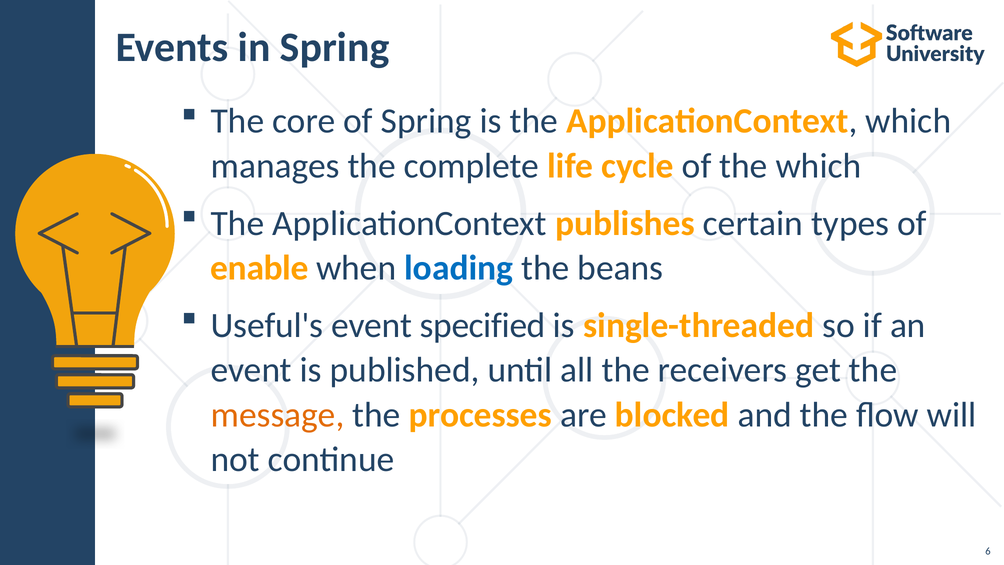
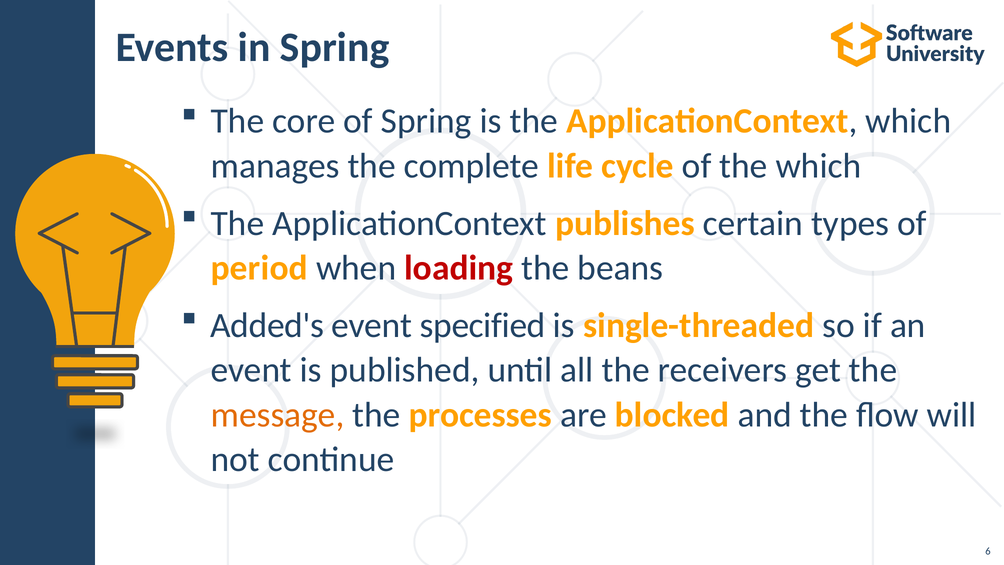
enable: enable -> period (259, 268)
loading colour: blue -> red (459, 268)
Useful's: Useful's -> Added's (267, 325)
